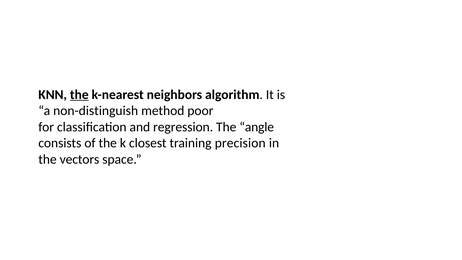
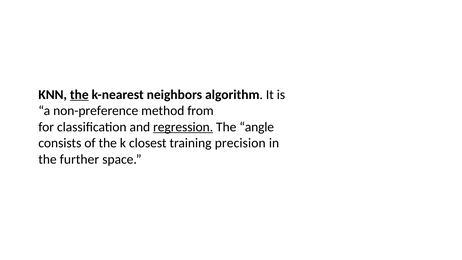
non-distinguish: non-distinguish -> non-preference (96, 111)
poor: poor -> from (200, 111)
regression underline: none -> present (183, 127)
vectors: vectors -> further (79, 159)
